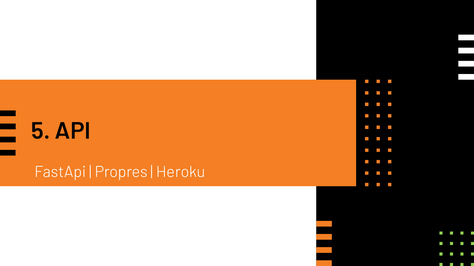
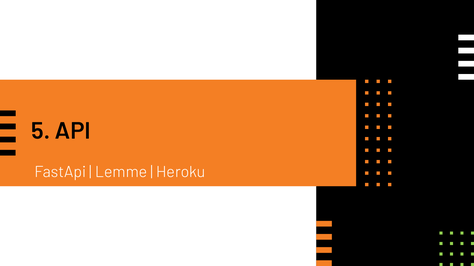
Propres: Propres -> Lemme (121, 172)
